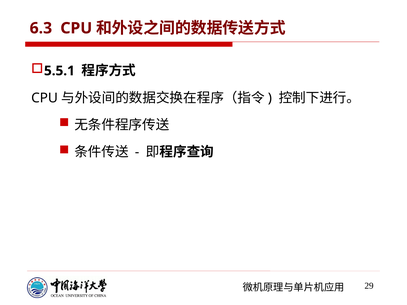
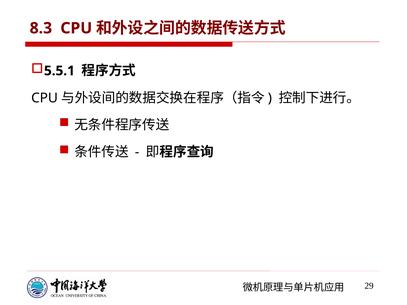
6.3: 6.3 -> 8.3 (41, 28)
